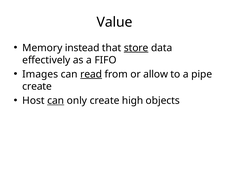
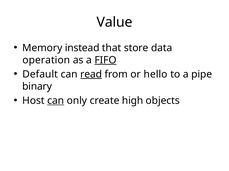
store underline: present -> none (136, 48)
effectively: effectively -> operation (46, 60)
FIFO underline: none -> present (106, 60)
Images: Images -> Default (40, 75)
allow: allow -> hello (156, 75)
create: create -> binary (37, 87)
